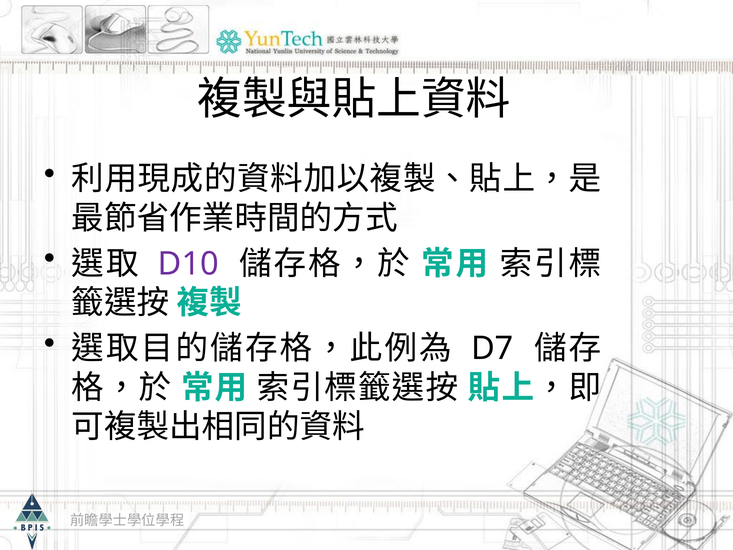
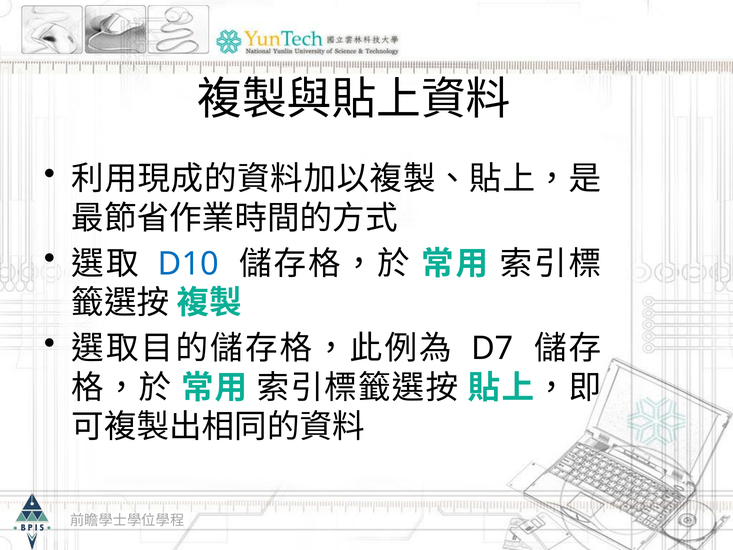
D10 colour: purple -> blue (188, 264)
